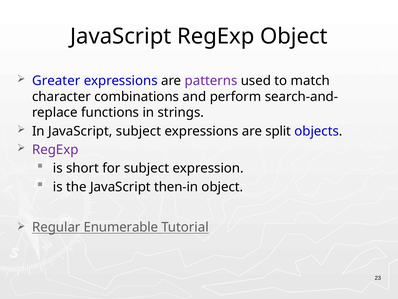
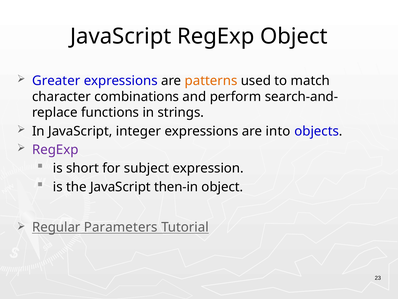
patterns colour: purple -> orange (211, 81)
JavaScript subject: subject -> integer (139, 131)
split: split -> into (278, 131)
Enumerable: Enumerable -> Parameters (121, 227)
